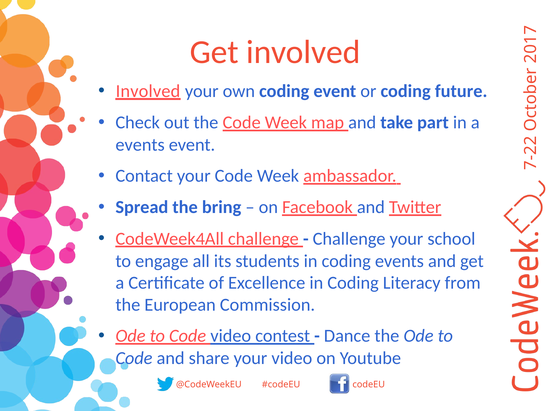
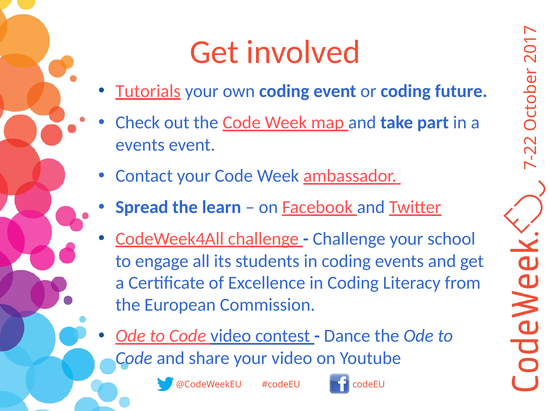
Involved: Involved -> Tutorials (148, 91)
bring: bring -> learn (222, 208)
